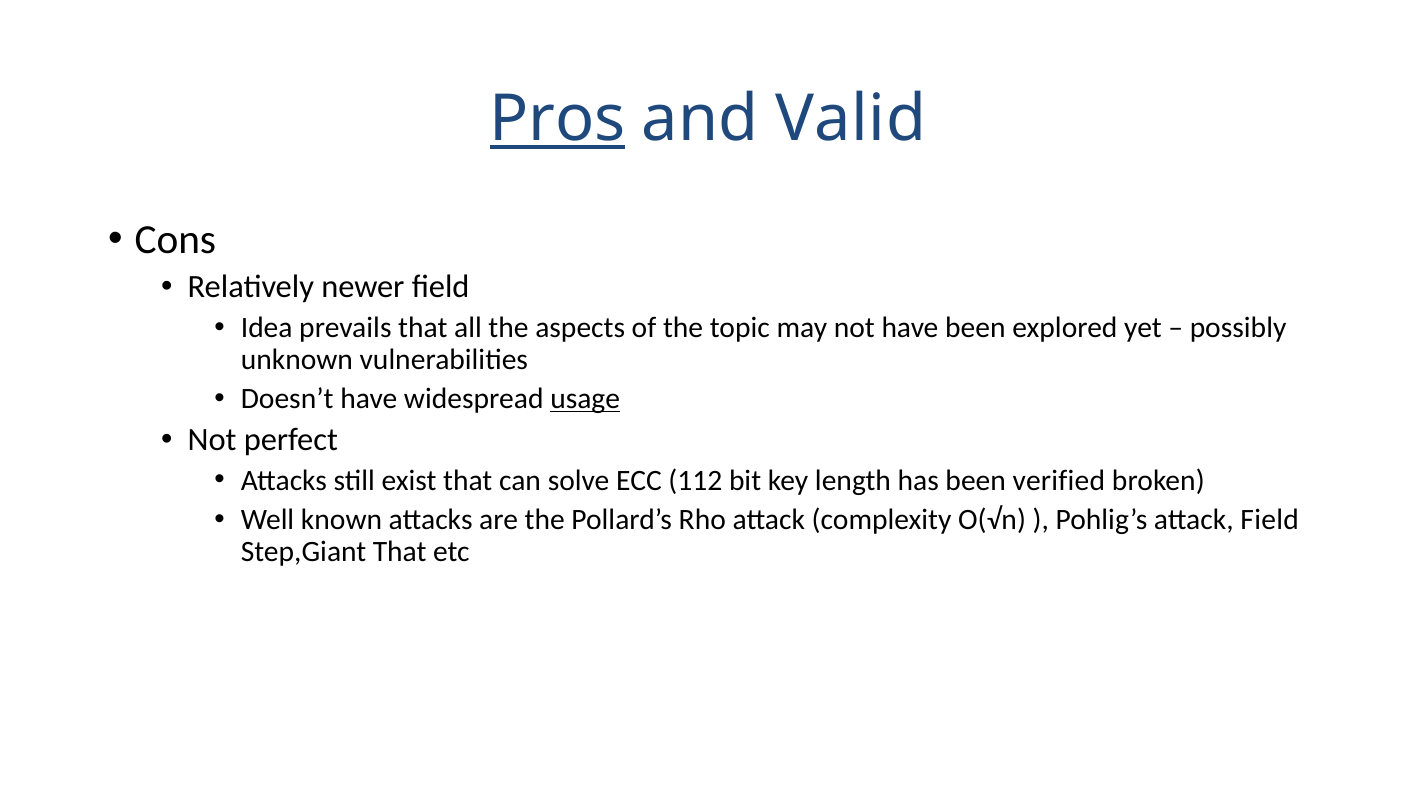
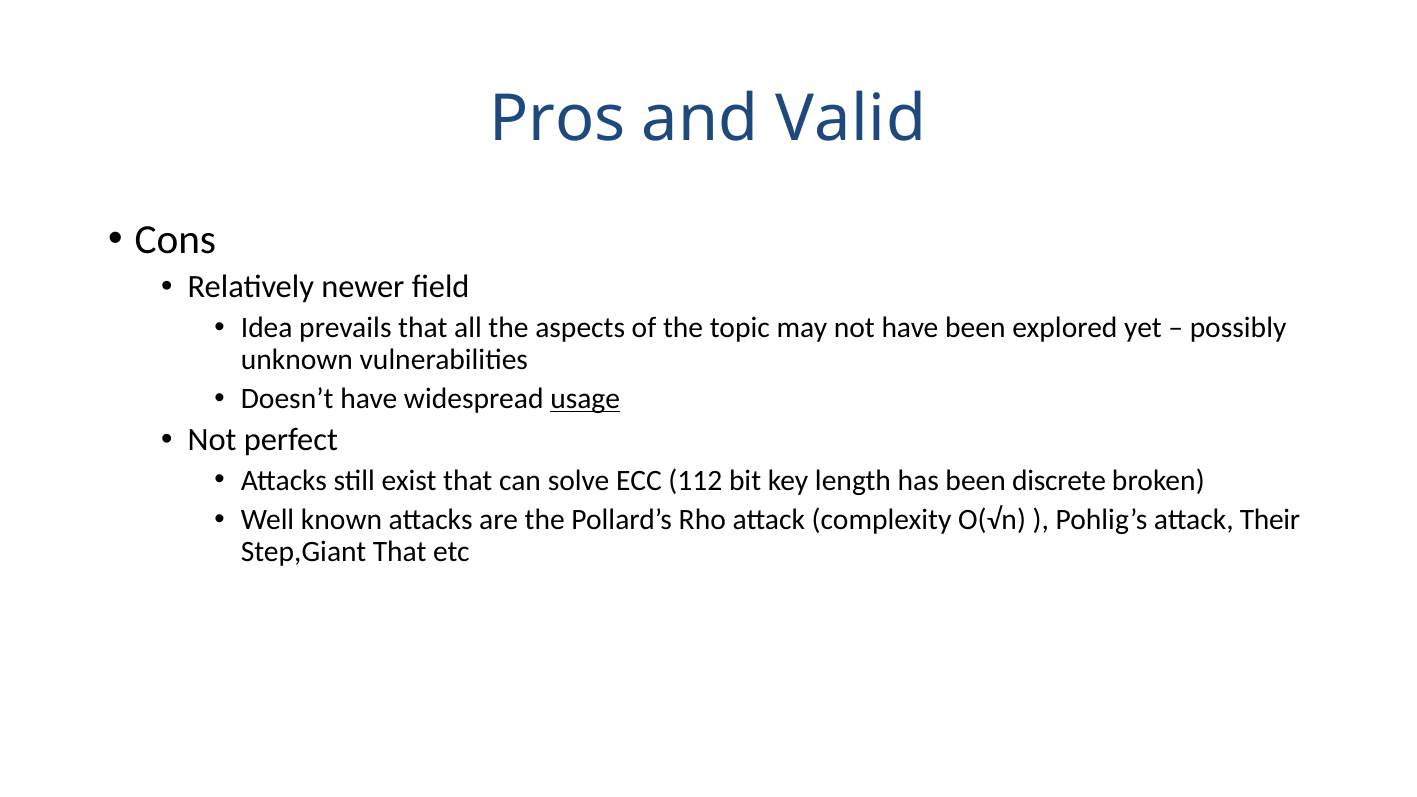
Pros underline: present -> none (558, 119)
verified: verified -> discrete (1059, 480)
attack Field: Field -> Their (1270, 520)
